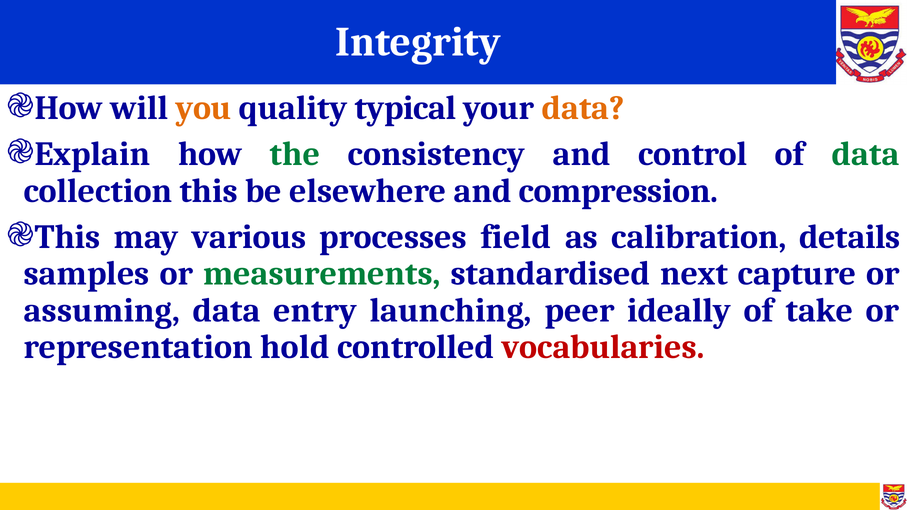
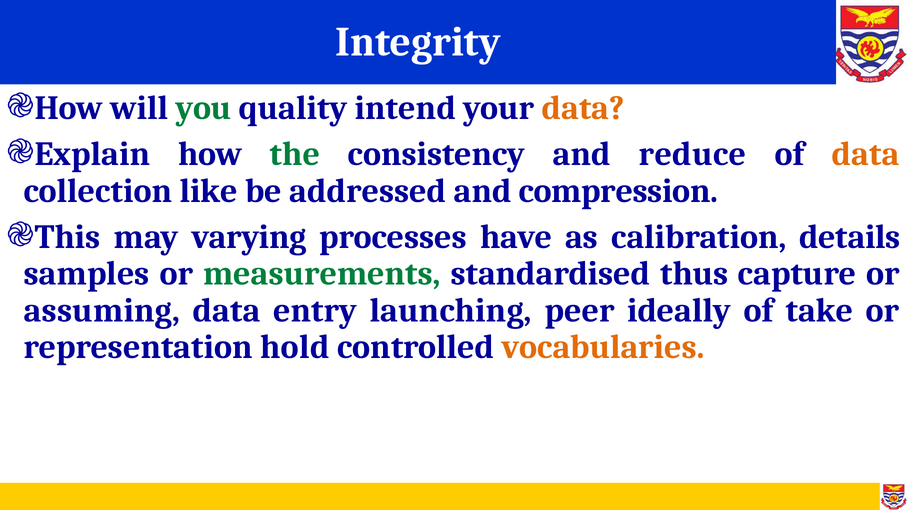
you colour: orange -> green (204, 108)
typical: typical -> intend (405, 108)
control: control -> reduce (693, 154)
data colour: green -> orange (866, 154)
this: this -> like (209, 191)
elsewhere: elsewhere -> addressed (368, 191)
various: various -> varying (249, 237)
field: field -> have (516, 237)
next: next -> thus (694, 274)
vocabularies colour: red -> orange (603, 347)
